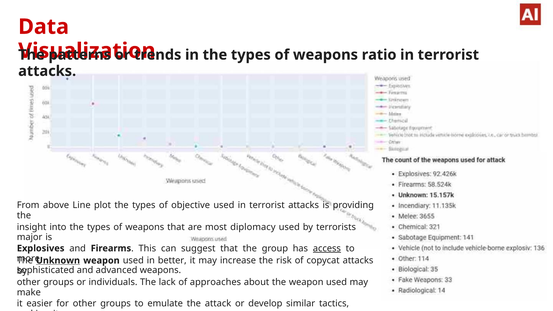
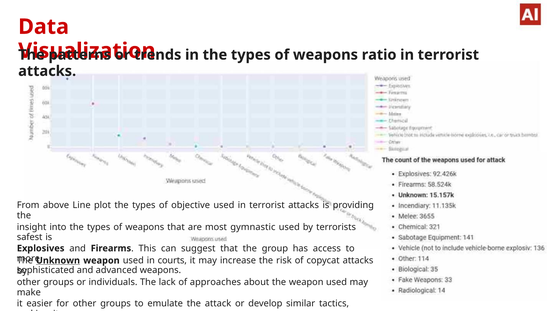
diplomacy: diplomacy -> gymnastic (253, 227)
major: major -> safest (30, 237)
access underline: present -> none (327, 248)
better: better -> courts (172, 261)
